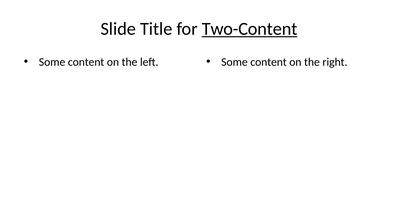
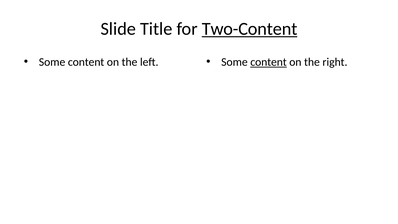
content underline: none -> present (269, 62)
